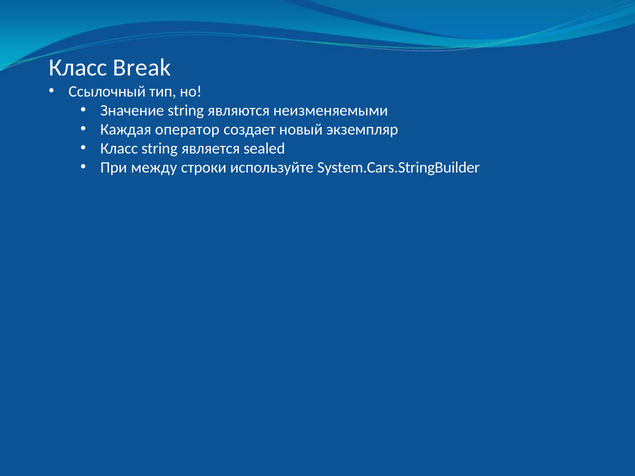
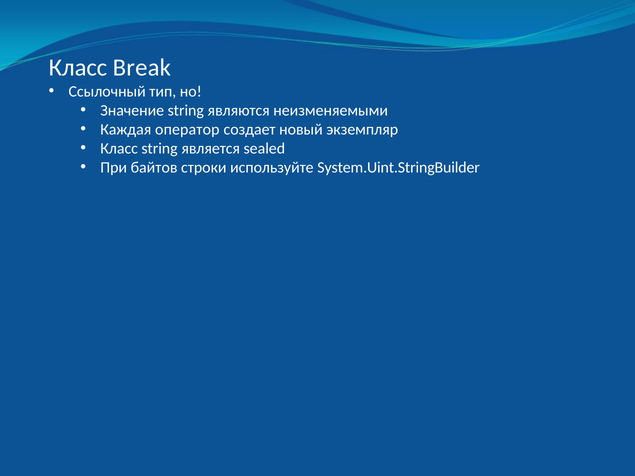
между: между -> байтов (154, 168)
System.Cars.StringBuilder: System.Cars.StringBuilder -> System.Uint.StringBuilder (399, 168)
